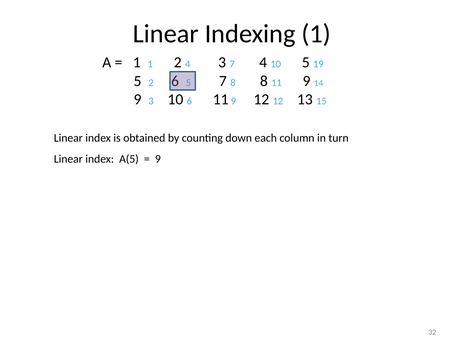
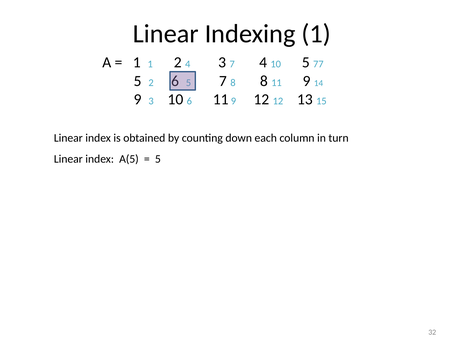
19: 19 -> 77 (318, 64)
9: 9 -> 5 (158, 159)
